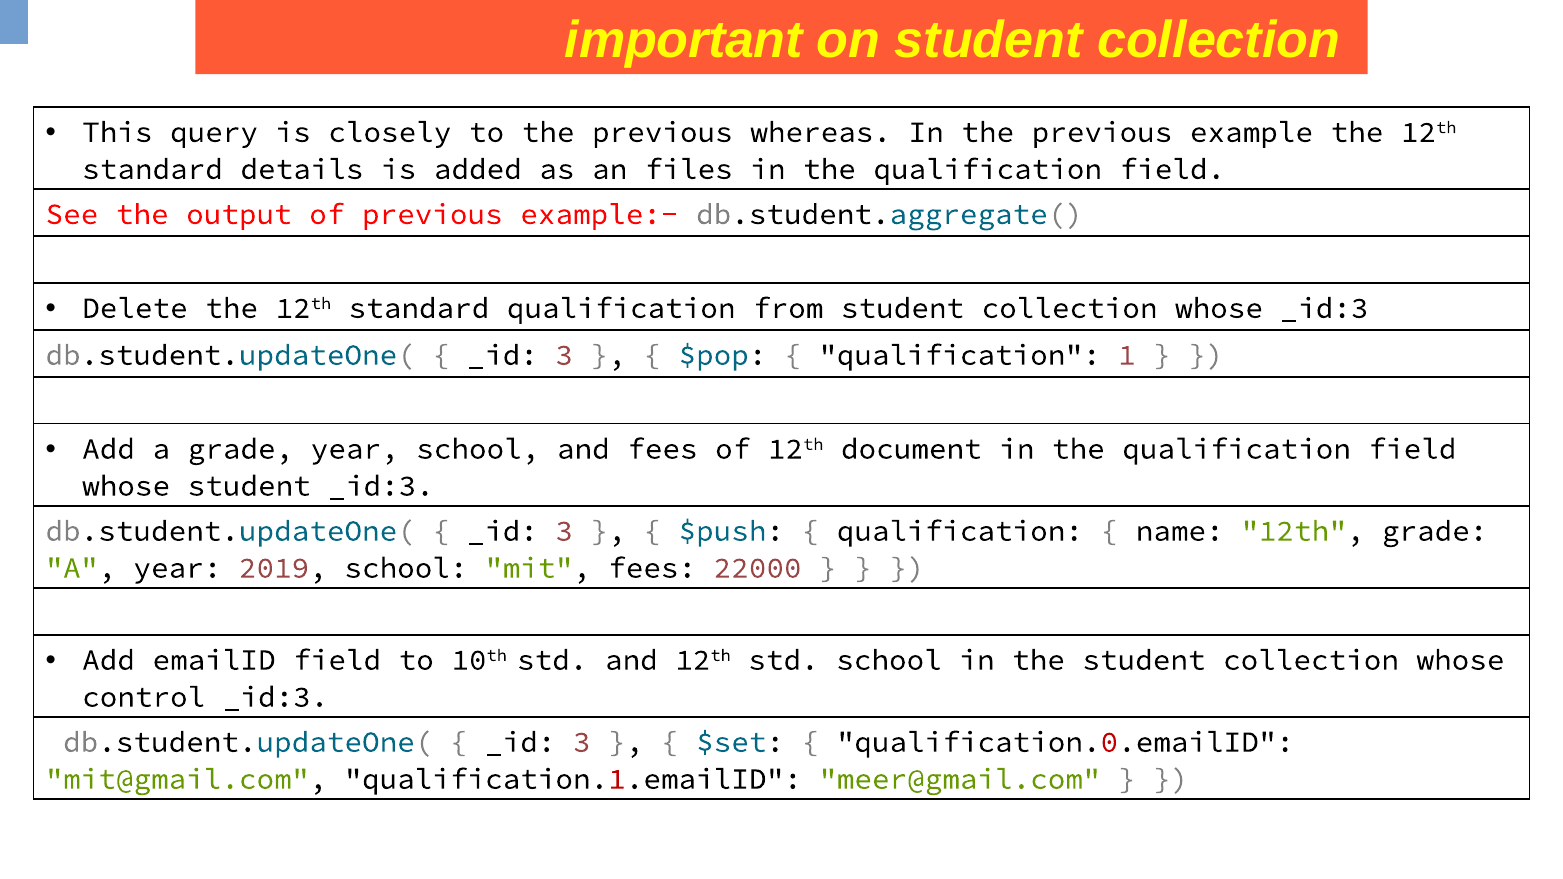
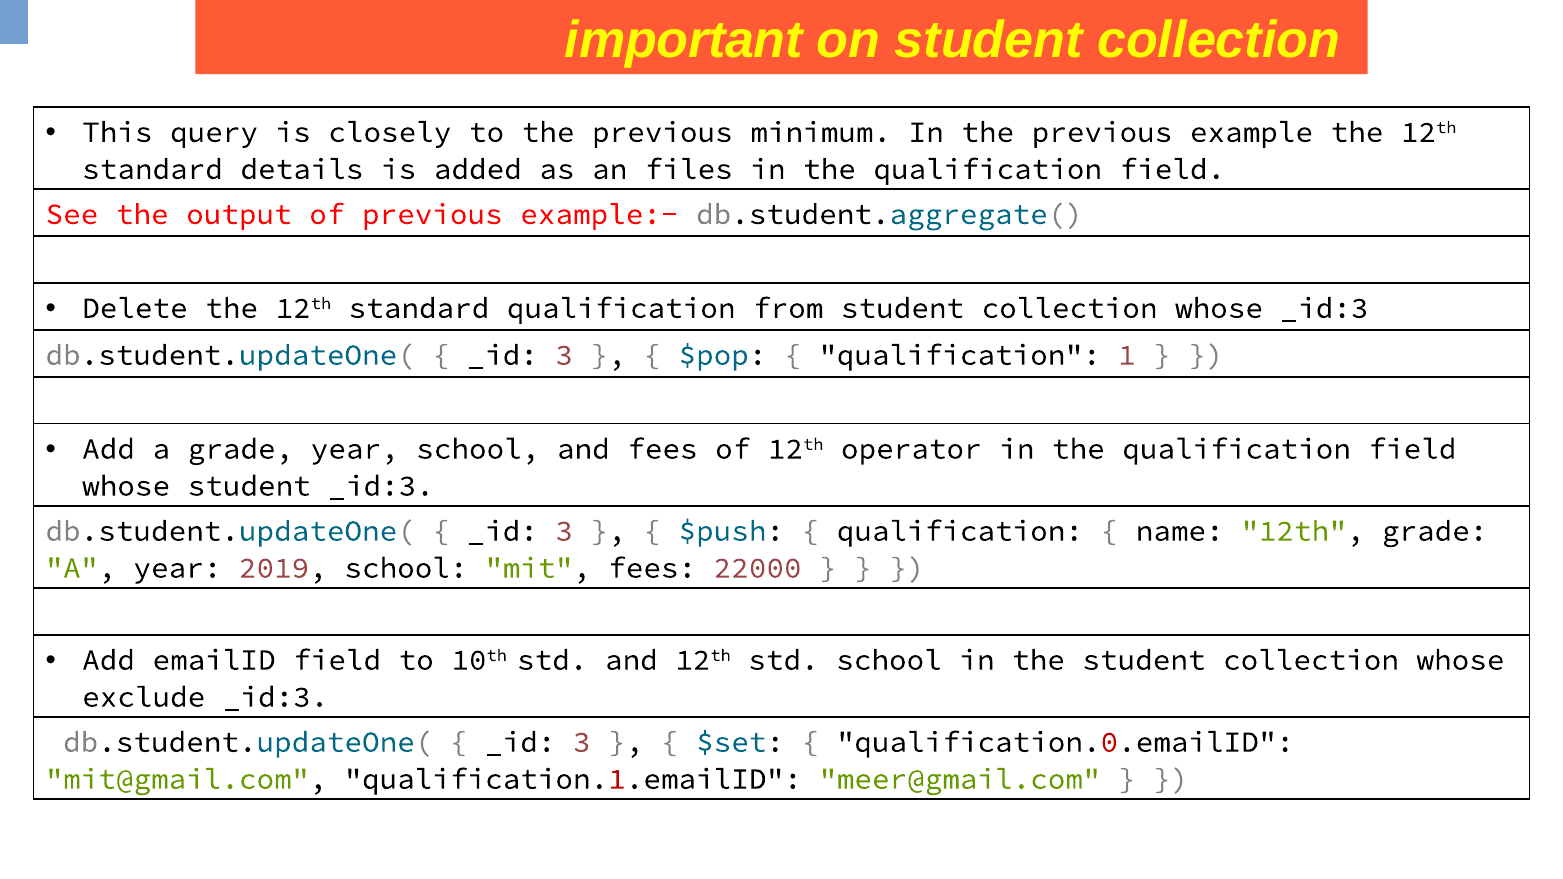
whereas: whereas -> minimum (821, 132)
document: document -> operator (911, 449)
control: control -> exclude (144, 697)
